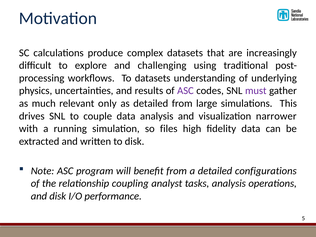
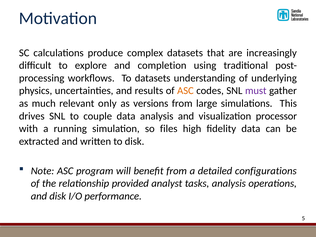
challenging: challenging -> completion (162, 65)
ASC colour: purple -> orange (185, 91)
as detailed: detailed -> versions (151, 103)
narrower: narrower -> processor (276, 116)
coupling: coupling -> provided (130, 183)
